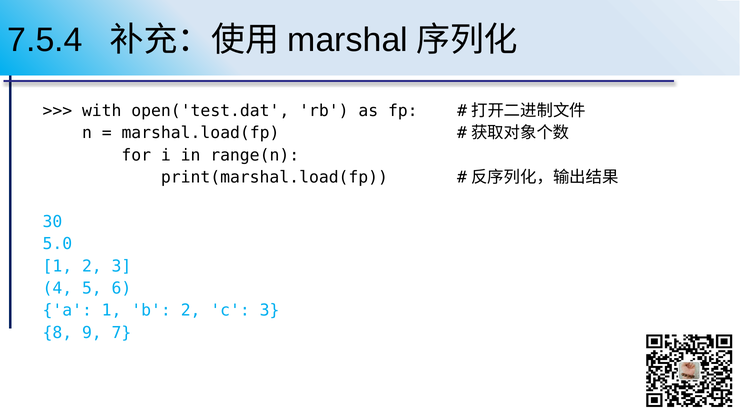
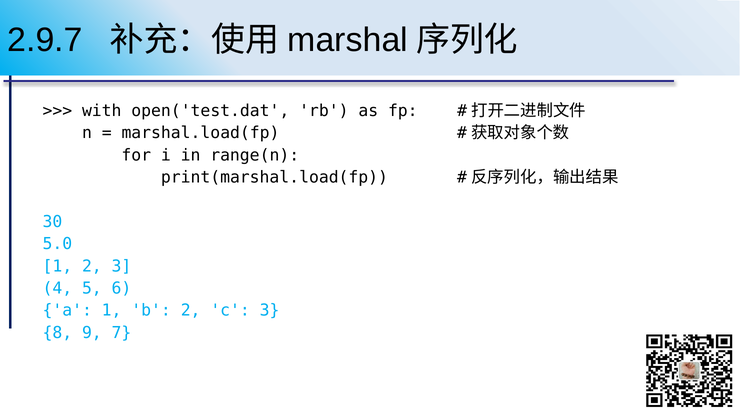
7.5.4: 7.5.4 -> 2.9.7 (45, 40)
